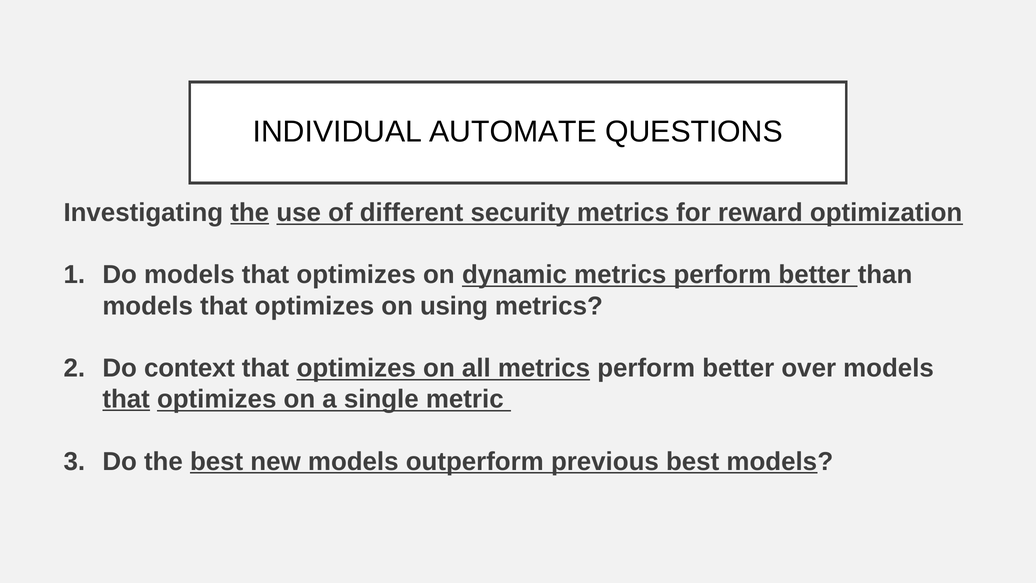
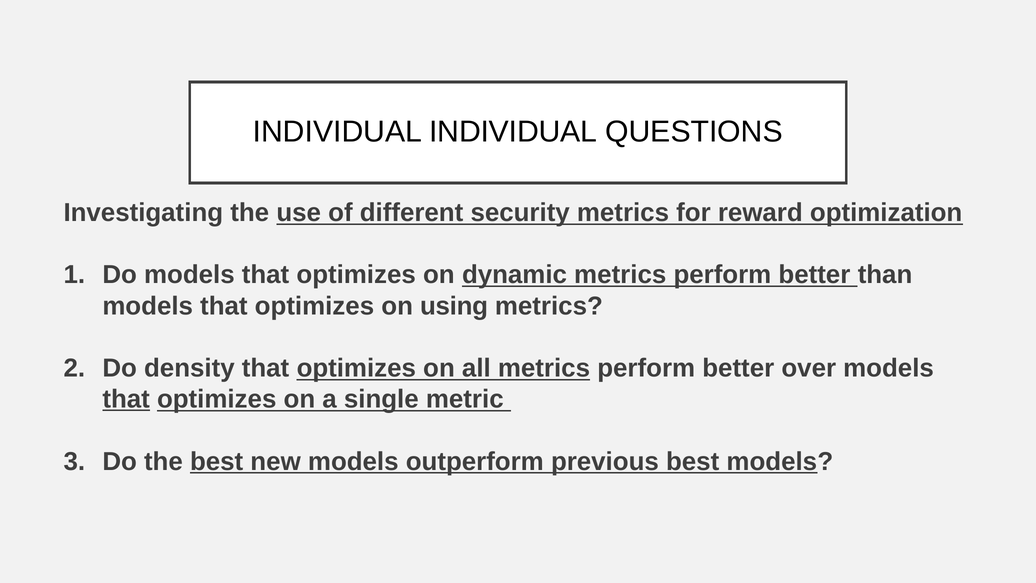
INDIVIDUAL AUTOMATE: AUTOMATE -> INDIVIDUAL (513, 132)
the underline: present -> none (250, 213)
context: context -> density (189, 368)
